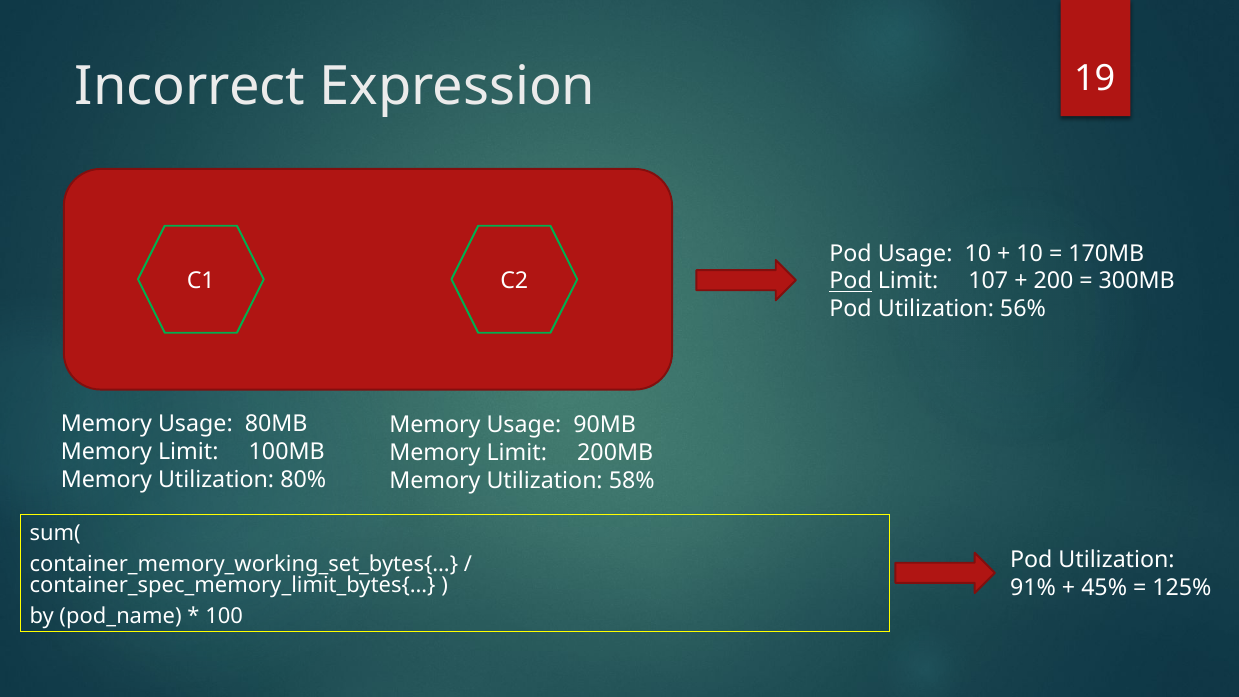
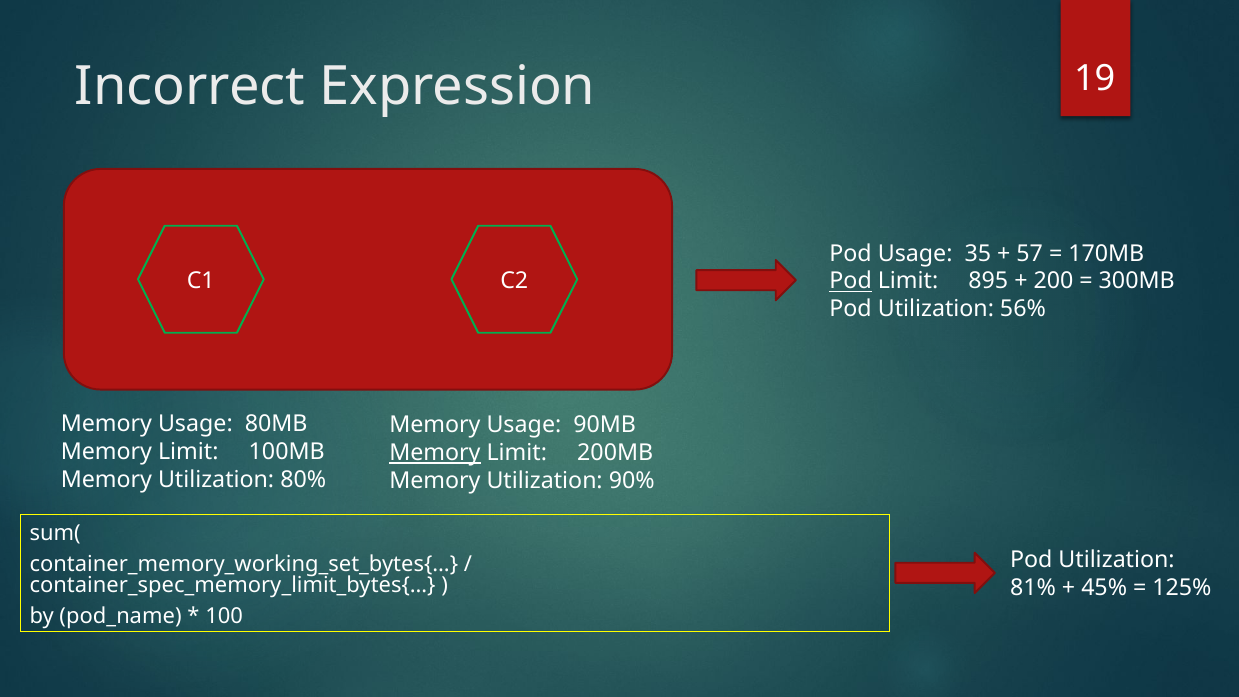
Usage 10: 10 -> 35 (978, 253)
10: 10 -> 57 (1030, 253)
107: 107 -> 895 (988, 281)
Memory underline: none -> present (435, 453)
58%: 58% -> 90% (632, 481)
91%: 91% -> 81% (1033, 588)
